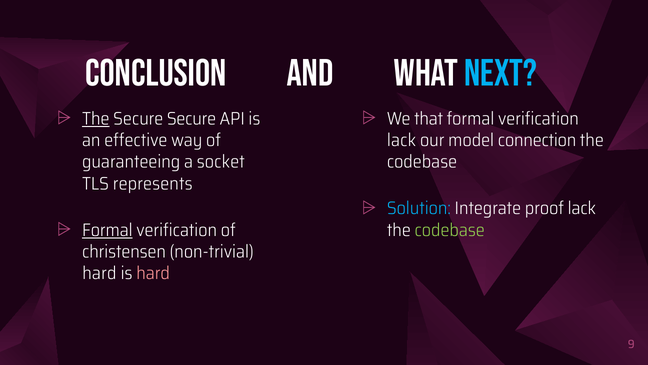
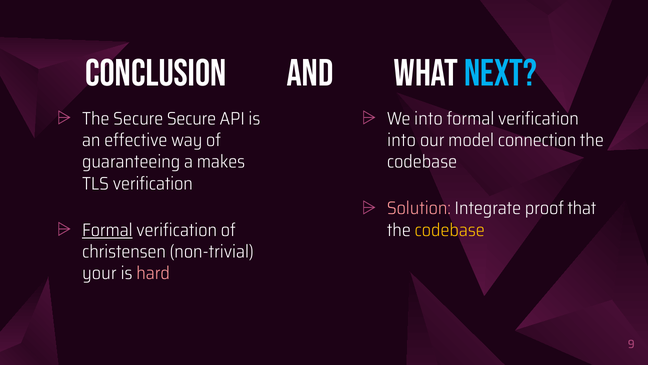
The underline: present -> none (96, 119)
We that: that -> into (428, 119)
lack: lack -> into (402, 140)
socket: socket -> makes (221, 162)
TLS represents: represents -> verification (153, 183)
Solution colour: light blue -> pink (419, 208)
proof lack: lack -> that (582, 208)
codebase colour: light green -> yellow (450, 230)
hard: hard -> your (99, 273)
